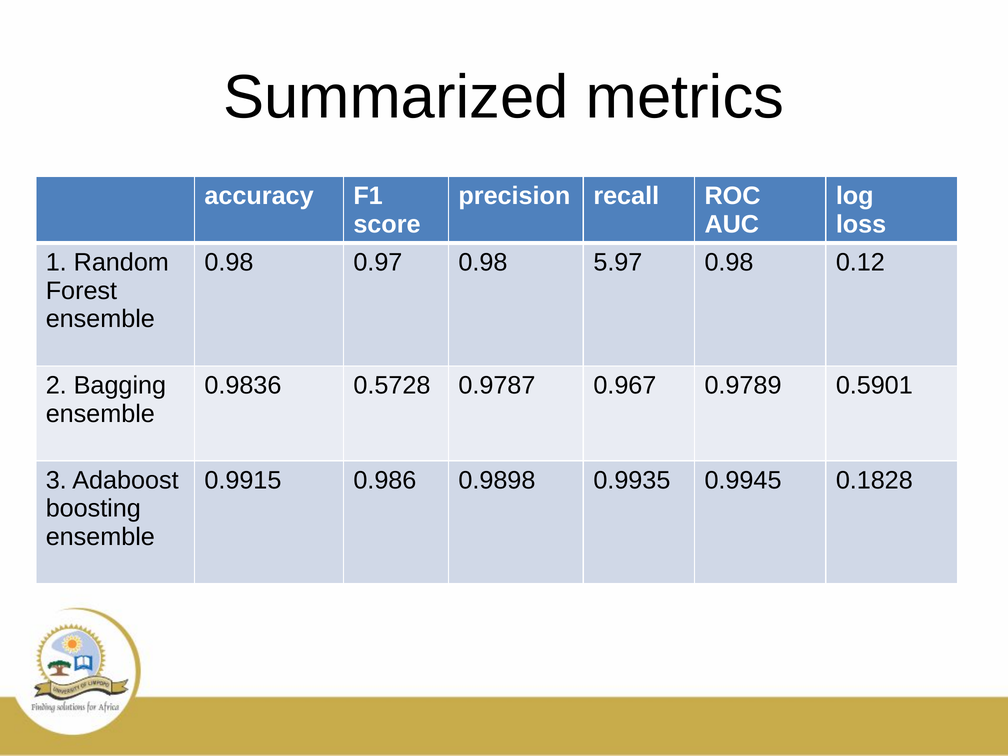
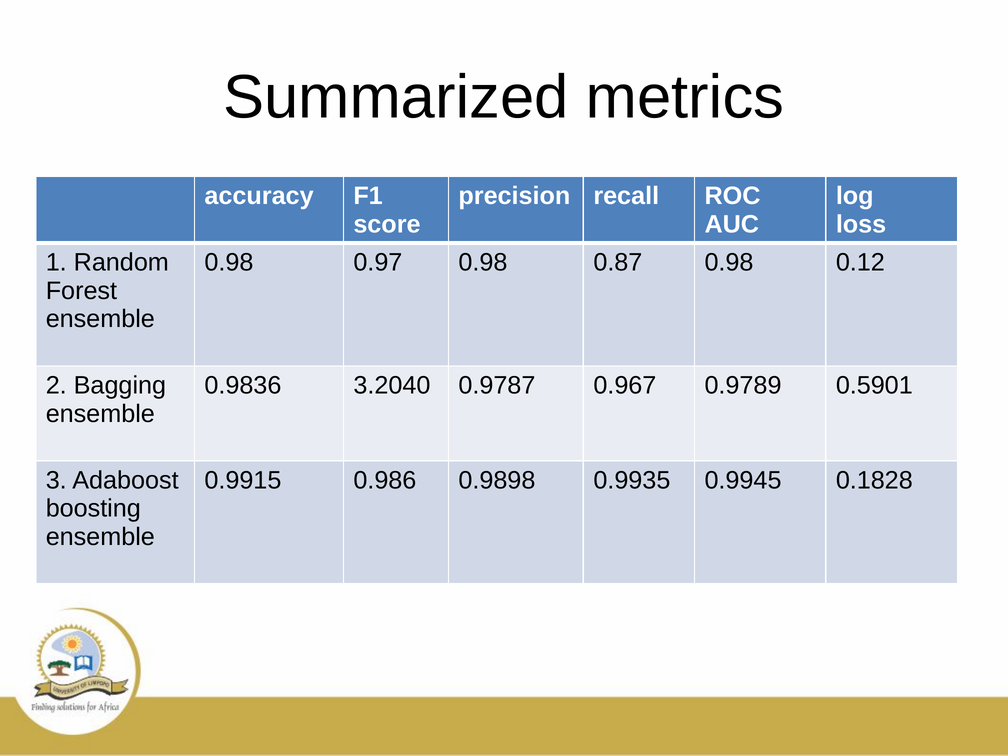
5.97: 5.97 -> 0.87 (618, 263)
0.5728: 0.5728 -> 3.2040 (392, 386)
